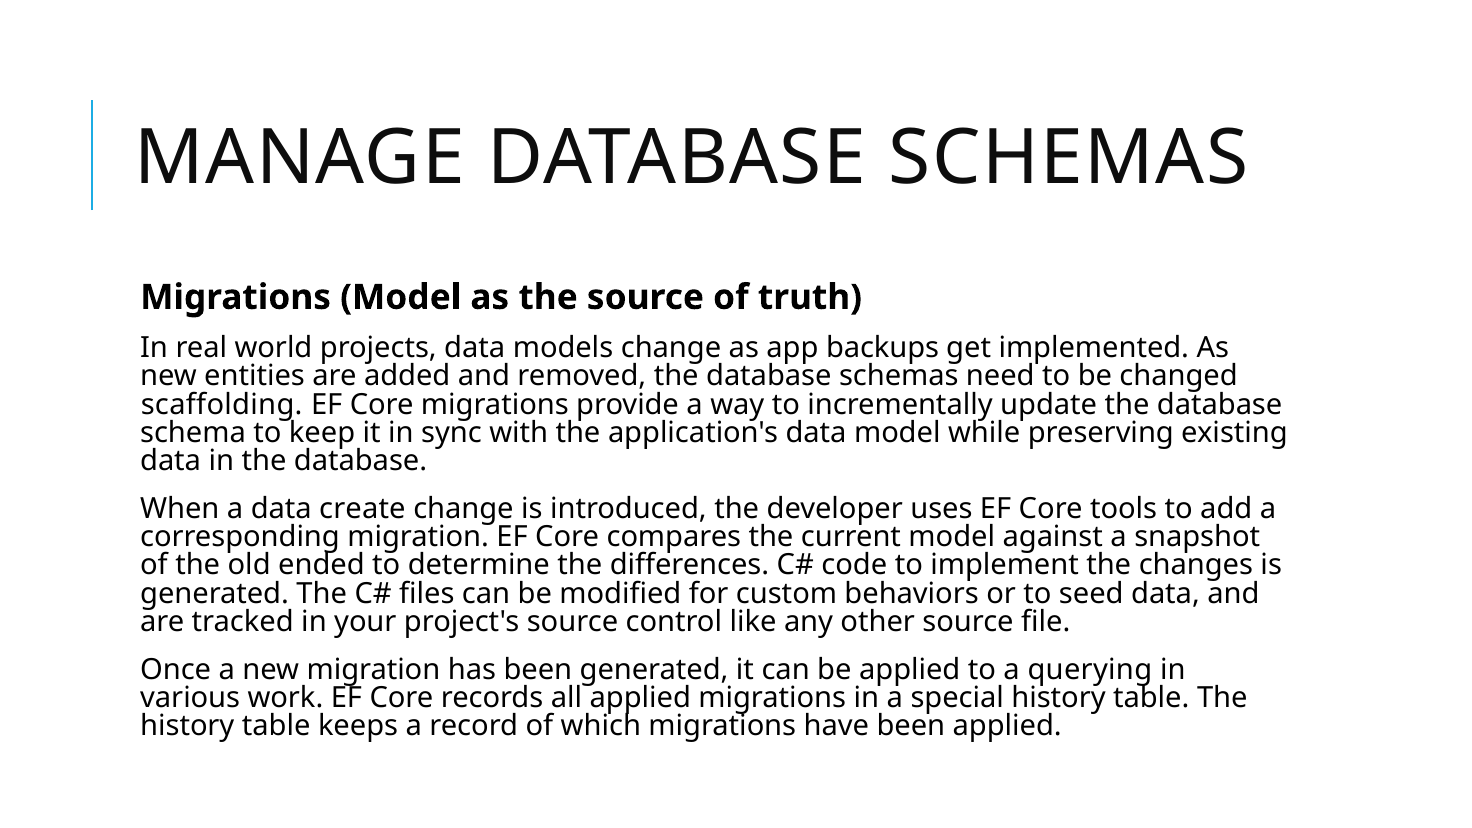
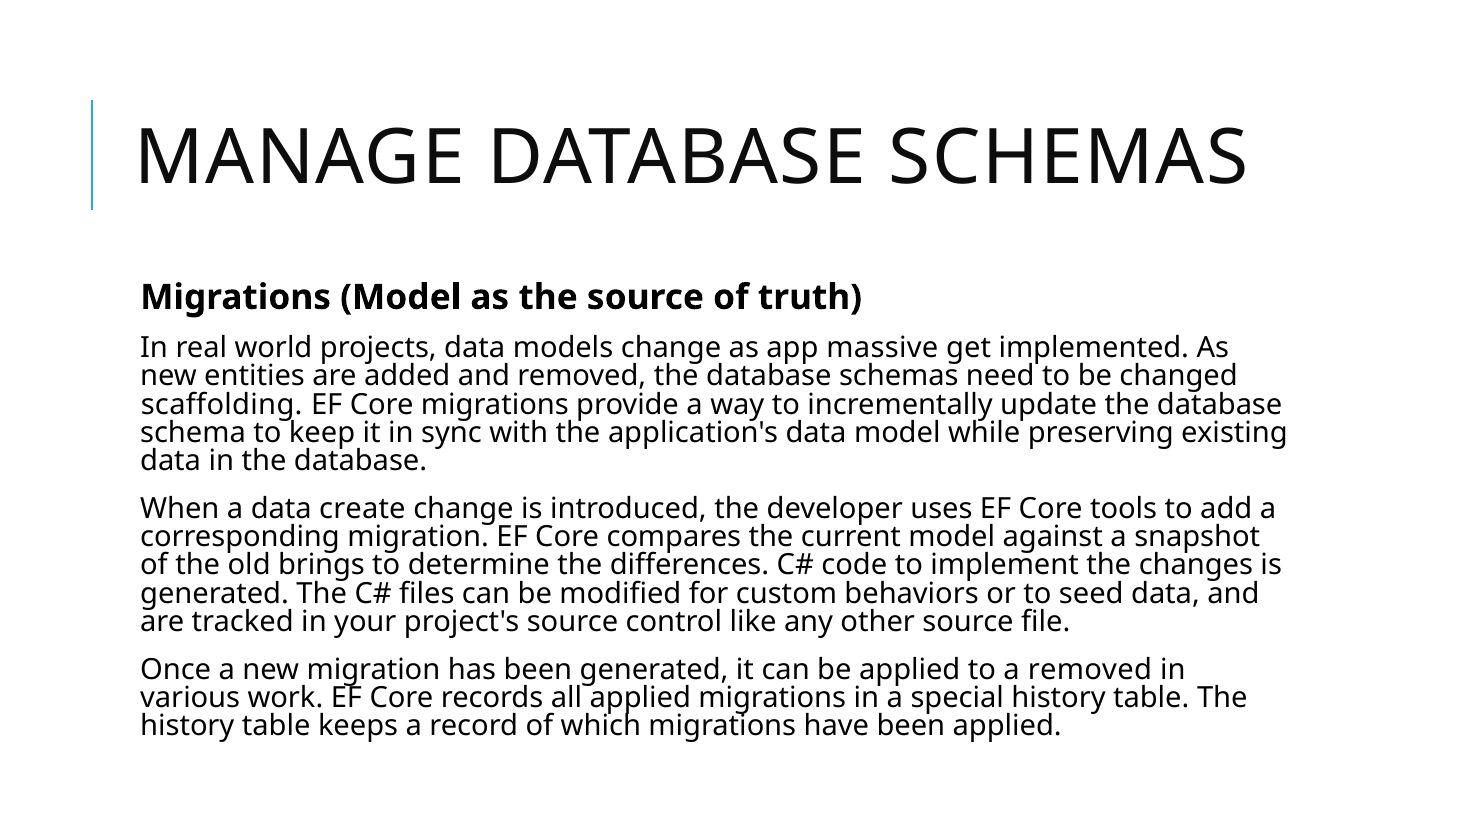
backups: backups -> massive (882, 348)
ended: ended -> brings (321, 565)
a querying: querying -> removed (1090, 670)
